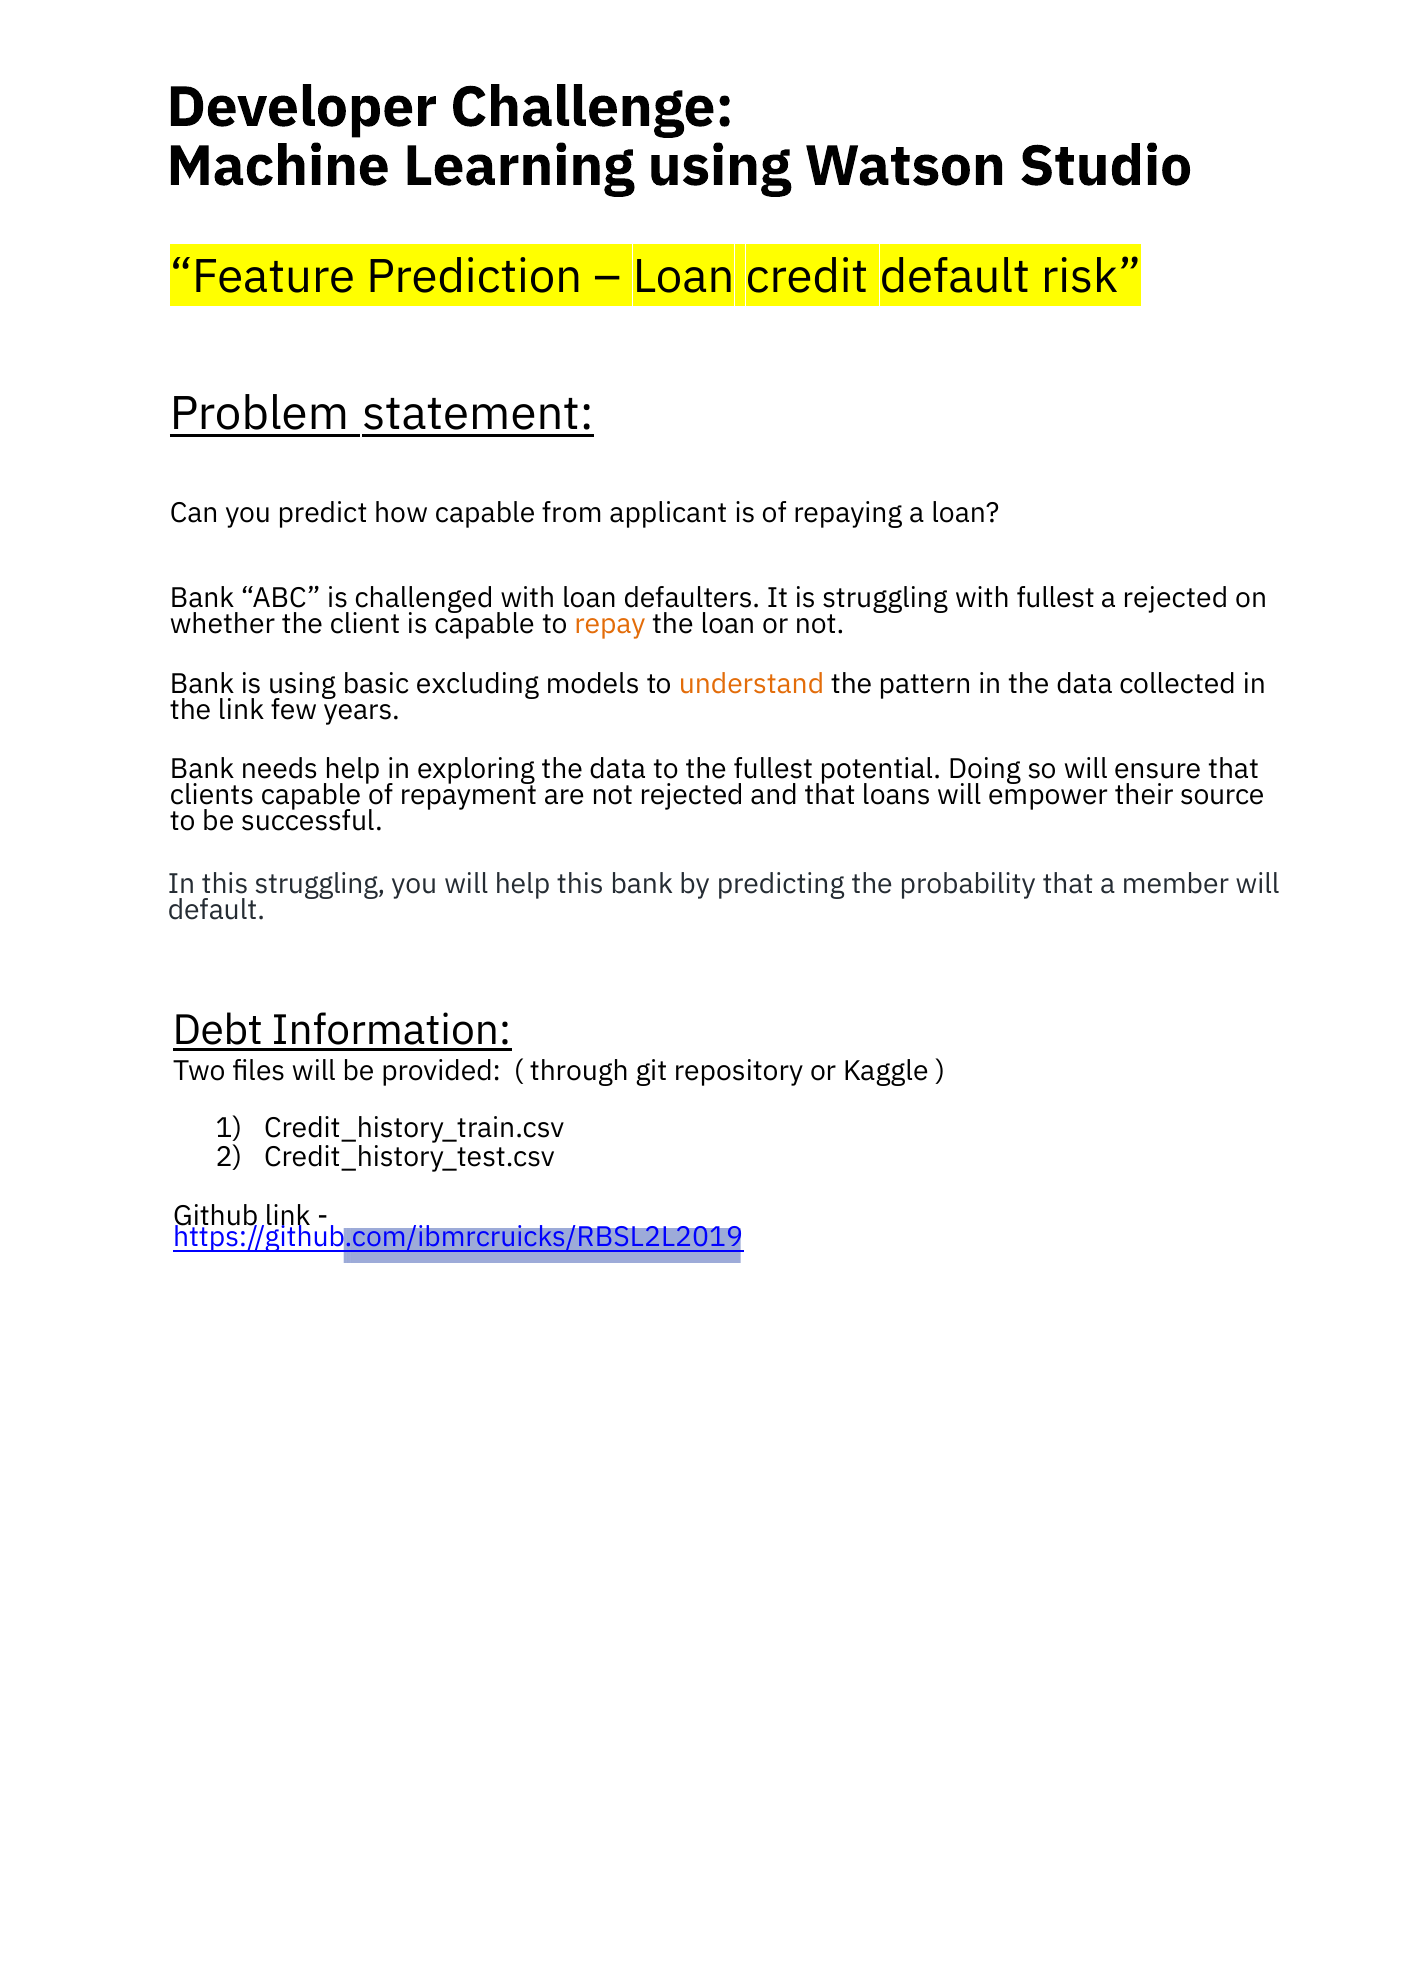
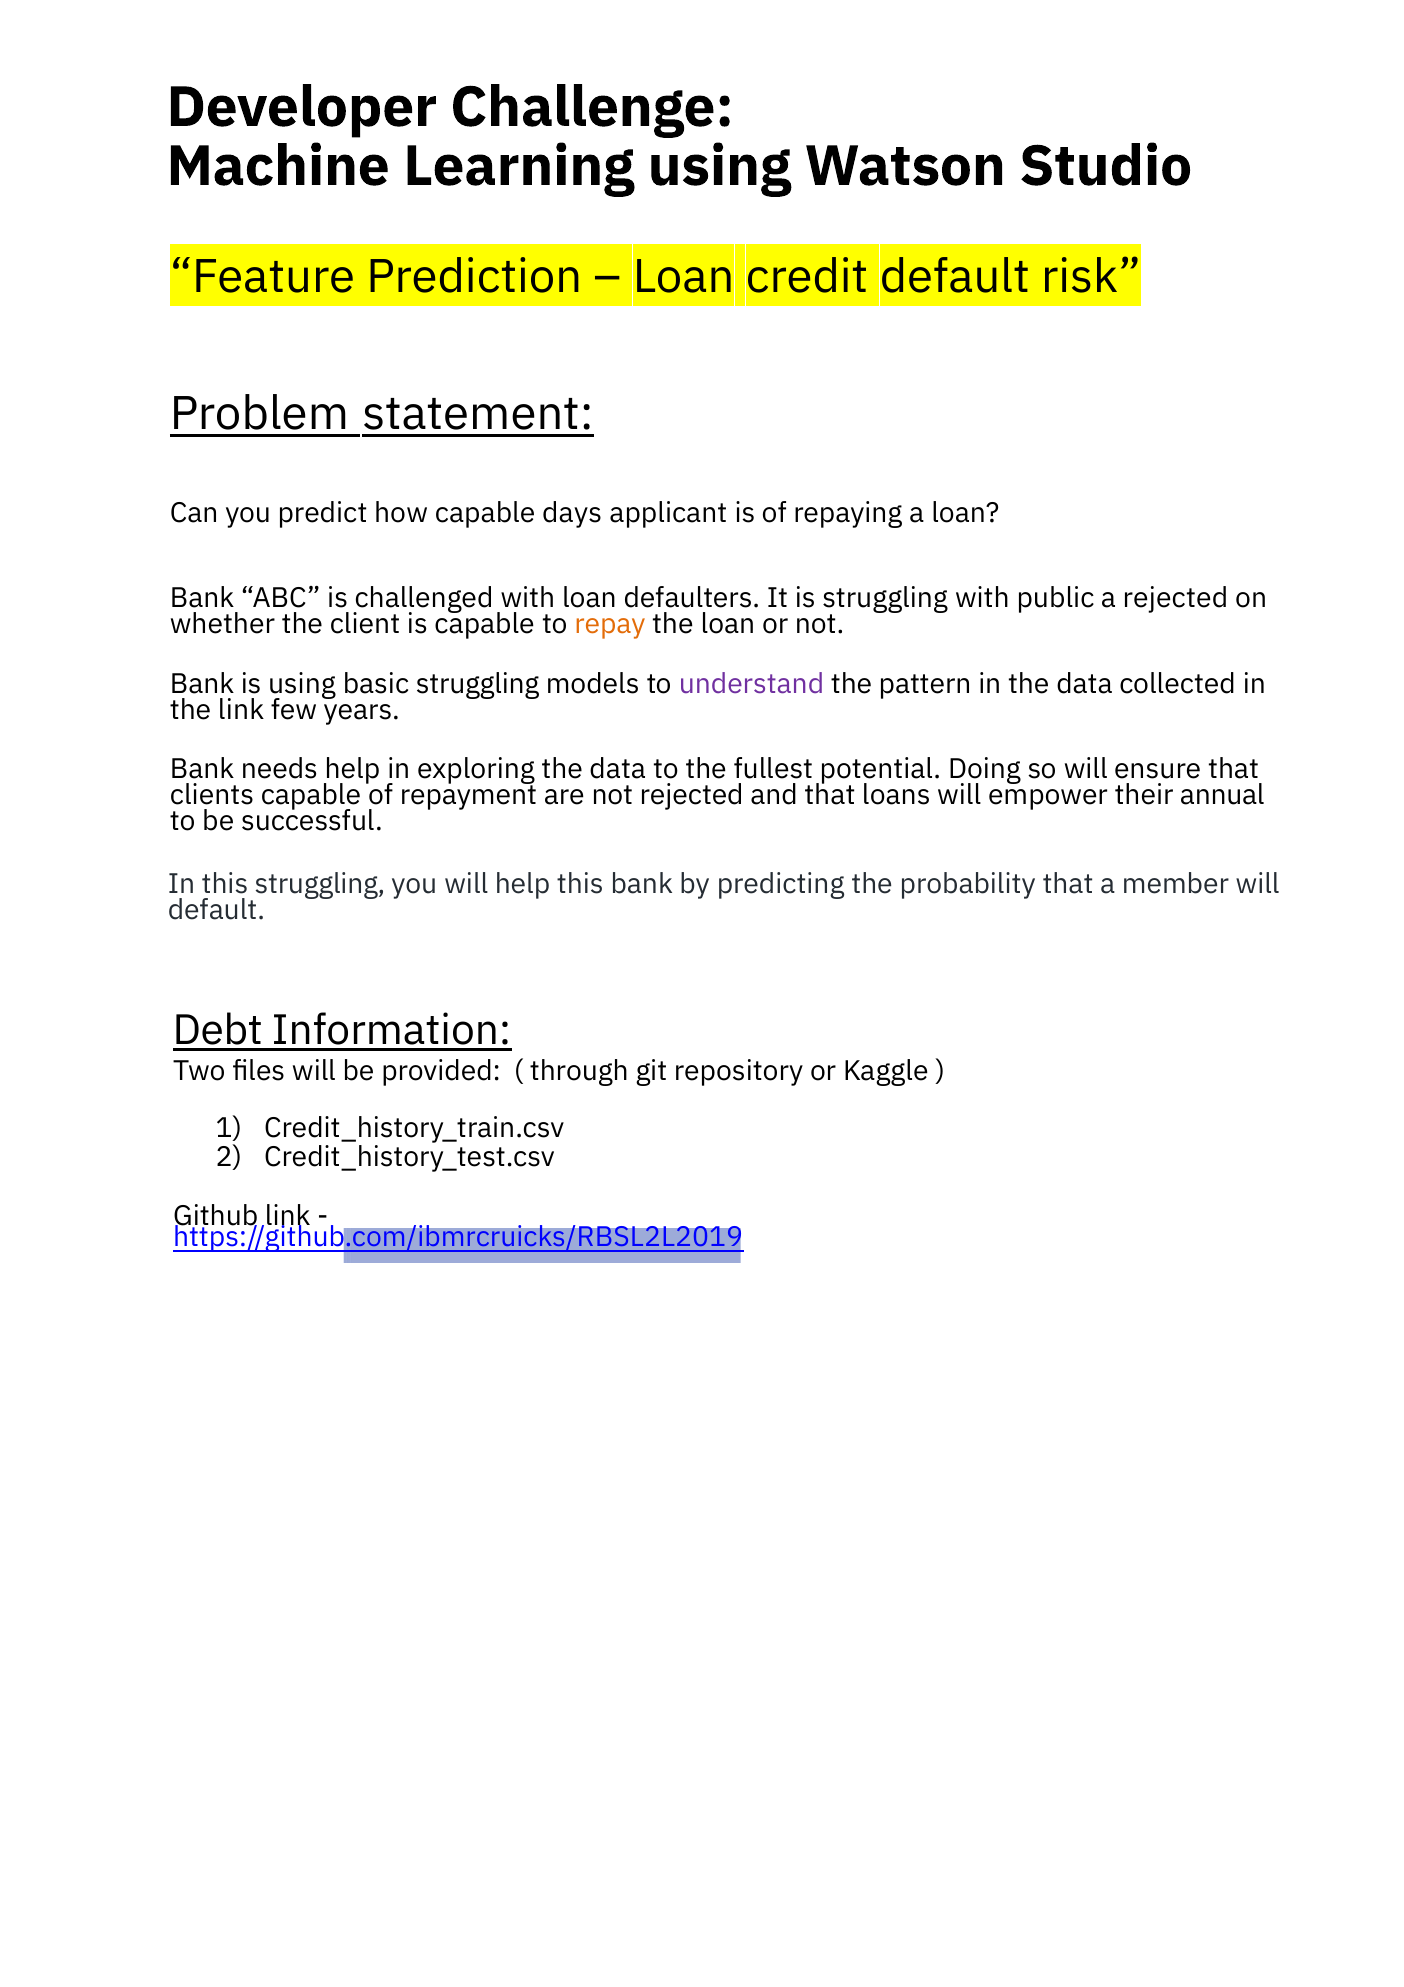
from: from -> days (572, 513)
with fullest: fullest -> public (1056, 598)
basic excluding: excluding -> struggling (478, 684)
understand colour: orange -> purple (752, 684)
source: source -> annual (1222, 795)
